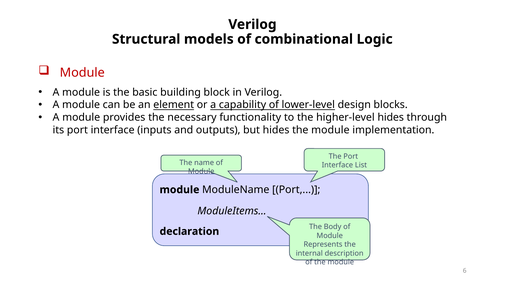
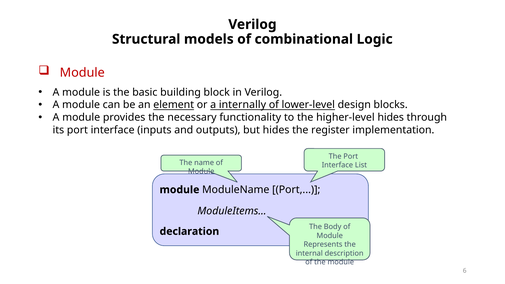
capability: capability -> internally (242, 105)
hides the module: module -> register (330, 130)
